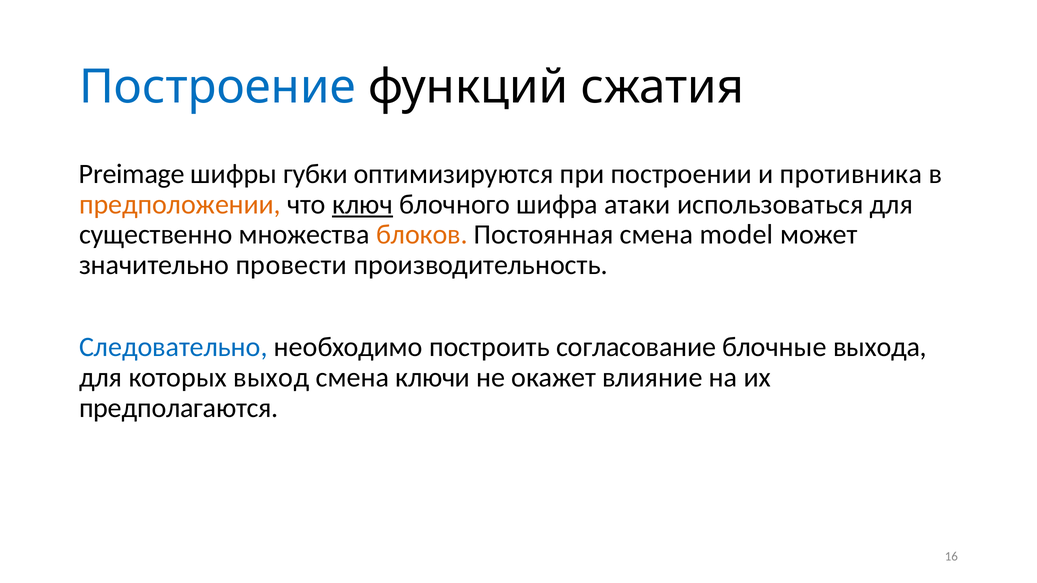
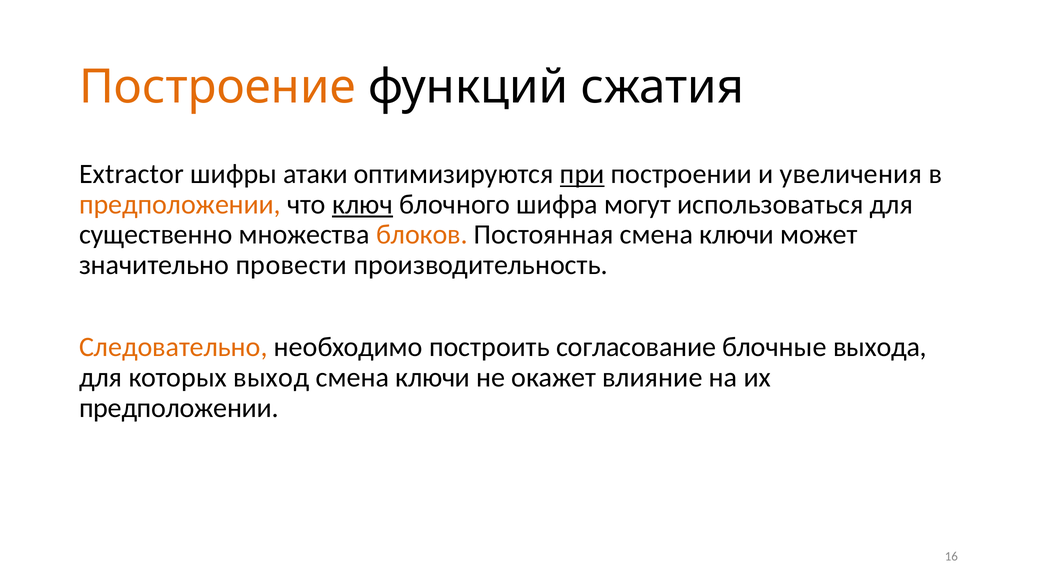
Построение colour: blue -> orange (217, 87)
Preimage: Preimage -> Extractor (132, 174)
губки: губки -> атаки (315, 174)
при underline: none -> present (582, 174)
противника: противника -> увеличения (851, 174)
атаки: атаки -> могут (638, 204)
Постоянная смена model: model -> ключи (737, 235)
Следовательно colour: blue -> orange (173, 347)
предполагаются: предполагаются -> предположении (179, 408)
